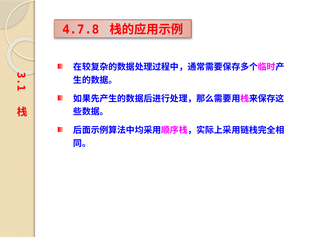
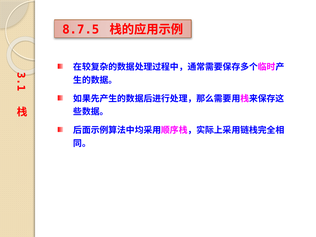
4.7.8: 4.7.8 -> 8.7.5 (81, 30)
